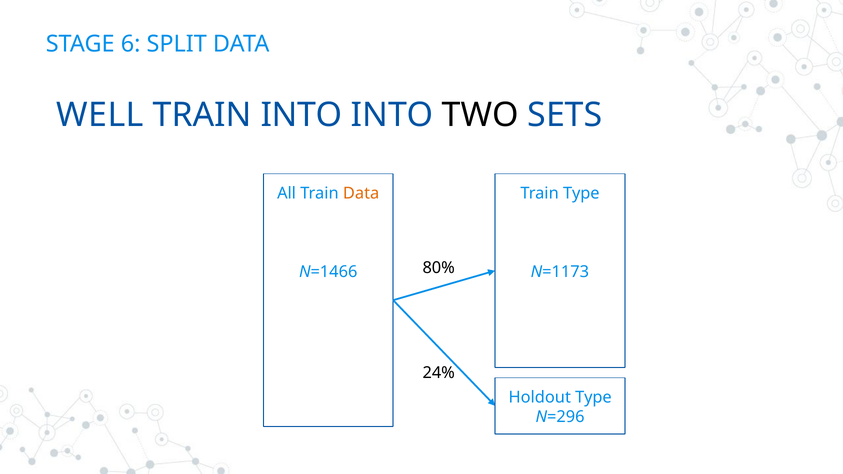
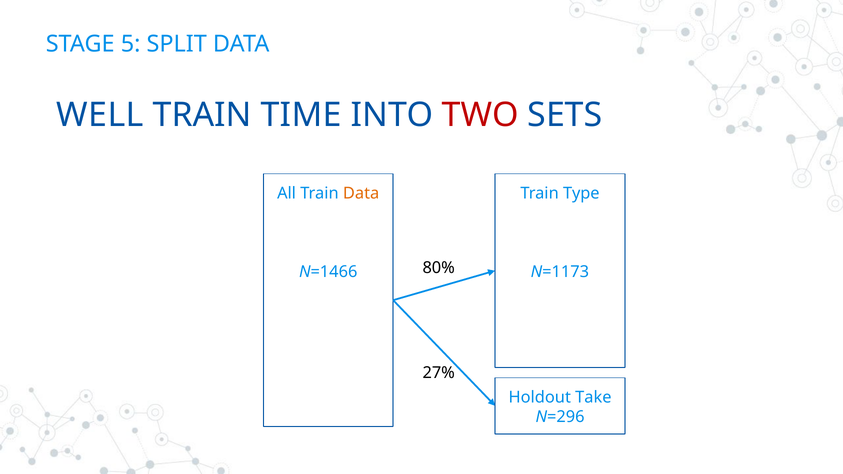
6: 6 -> 5 (131, 44)
TRAIN INTO: INTO -> TIME (301, 115)
TWO colour: black -> red (480, 115)
24%: 24% -> 27% (439, 373)
Holdout Type: Type -> Take (593, 397)
